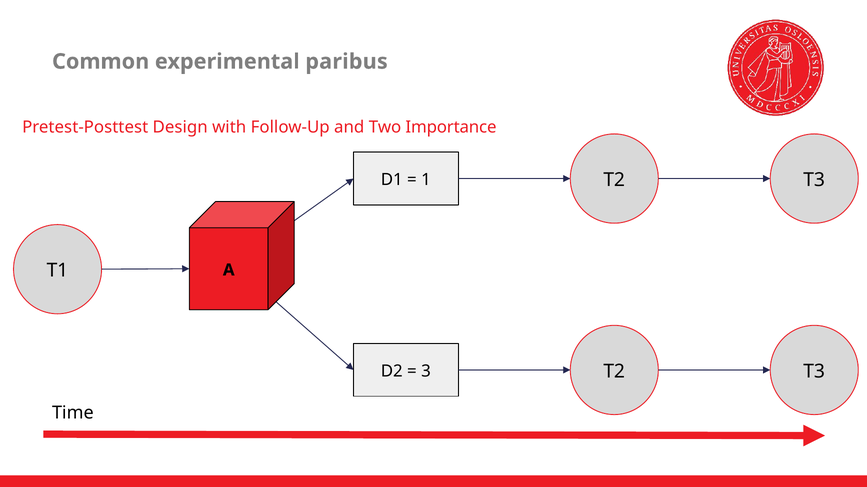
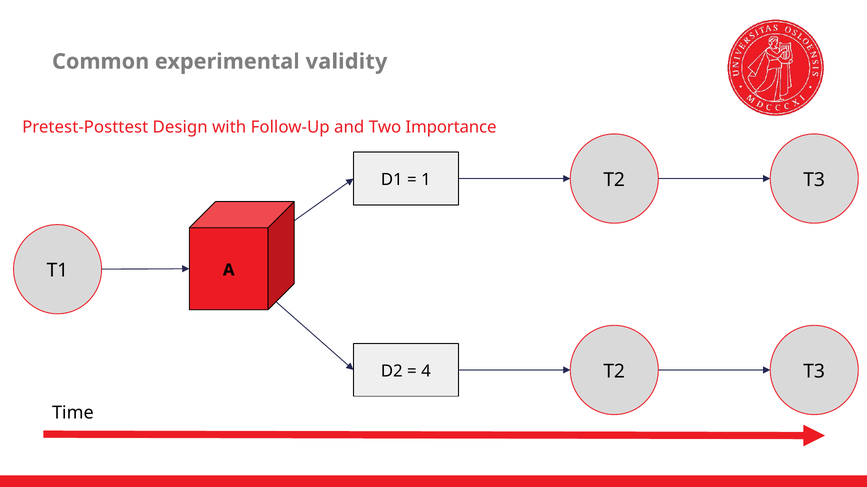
paribus: paribus -> validity (347, 62)
3: 3 -> 4 (426, 372)
